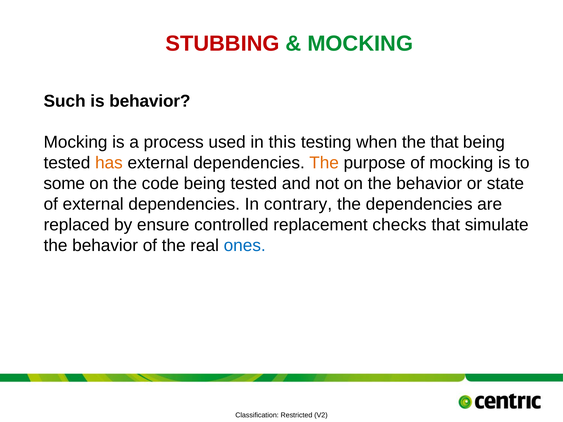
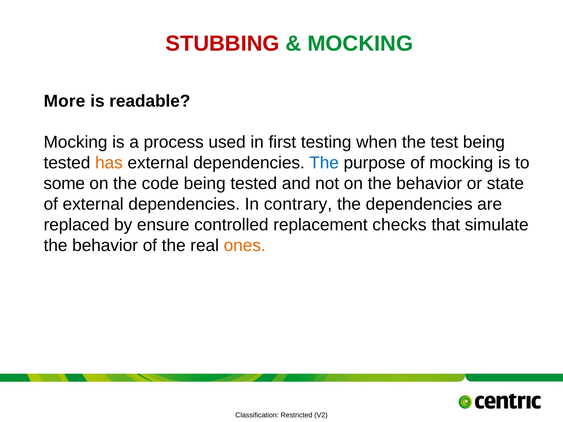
Such: Such -> More (65, 101)
is behavior: behavior -> readable (150, 101)
this: this -> first (282, 142)
the that: that -> test (444, 142)
The colour: orange -> blue (324, 163)
ones colour: blue -> orange (245, 246)
